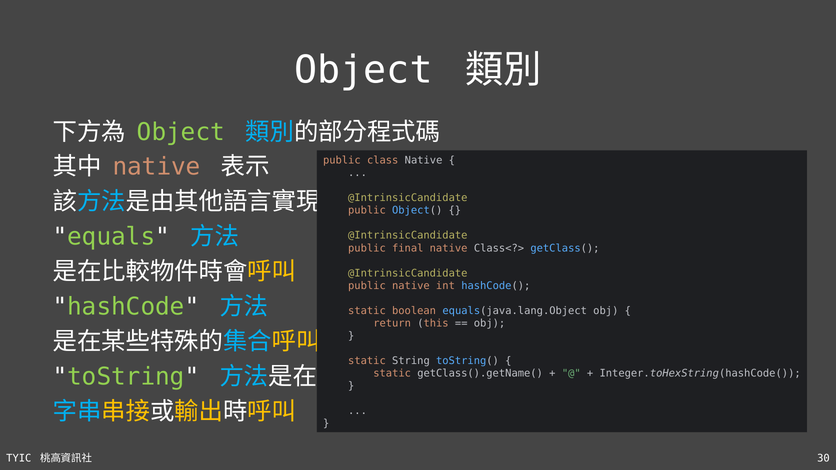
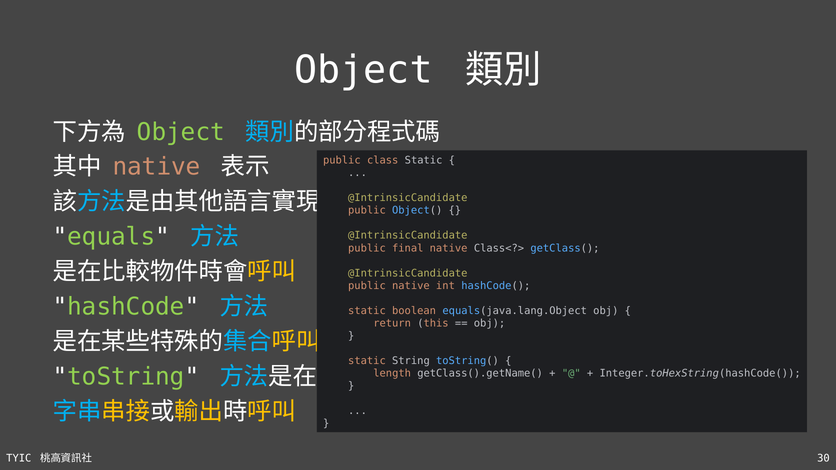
class Native: Native -> Static (424, 160)
static: static -> length (392, 374)
